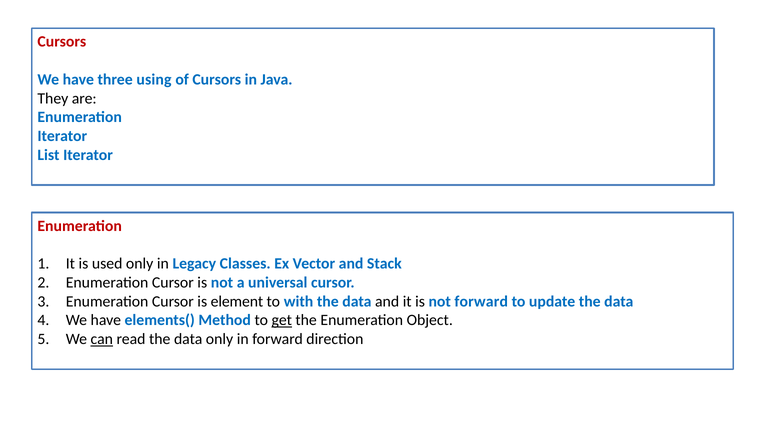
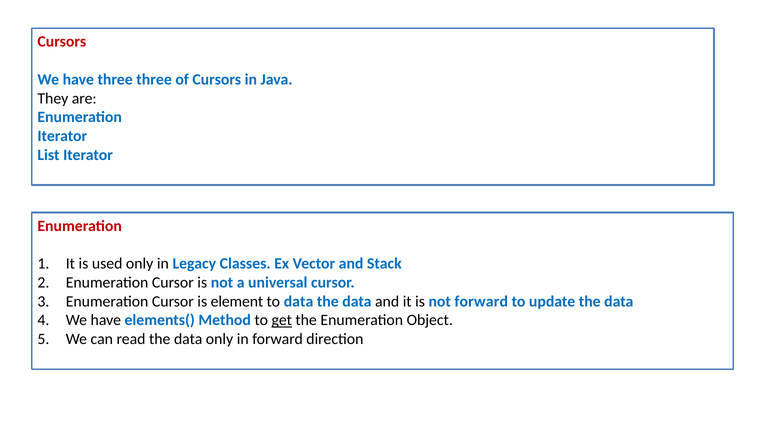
three using: using -> three (154, 79)
to with: with -> data (299, 301)
can underline: present -> none (102, 339)
